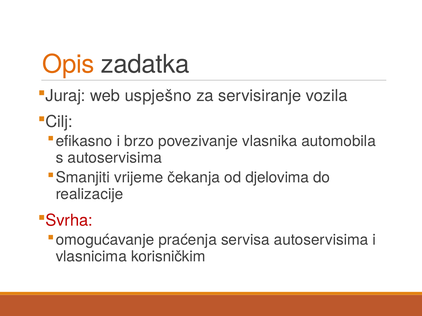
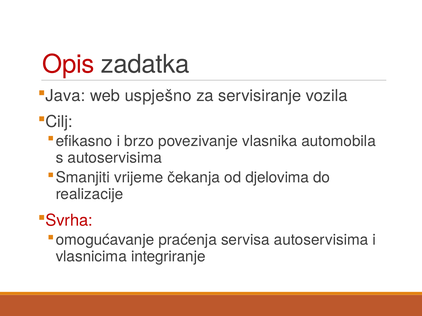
Opis colour: orange -> red (68, 64)
Juraj: Juraj -> Java (65, 96)
korisničkim: korisničkim -> integriranje (168, 257)
